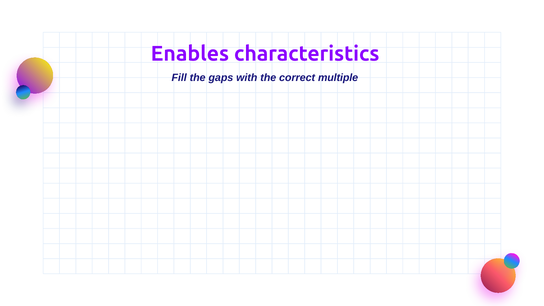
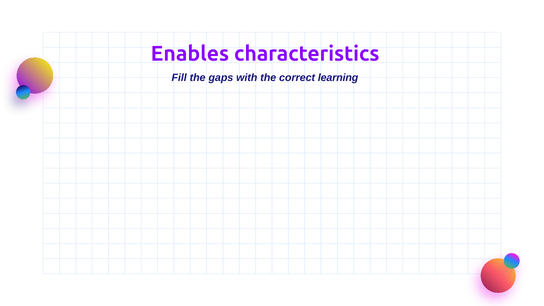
multiple: multiple -> learning (338, 78)
